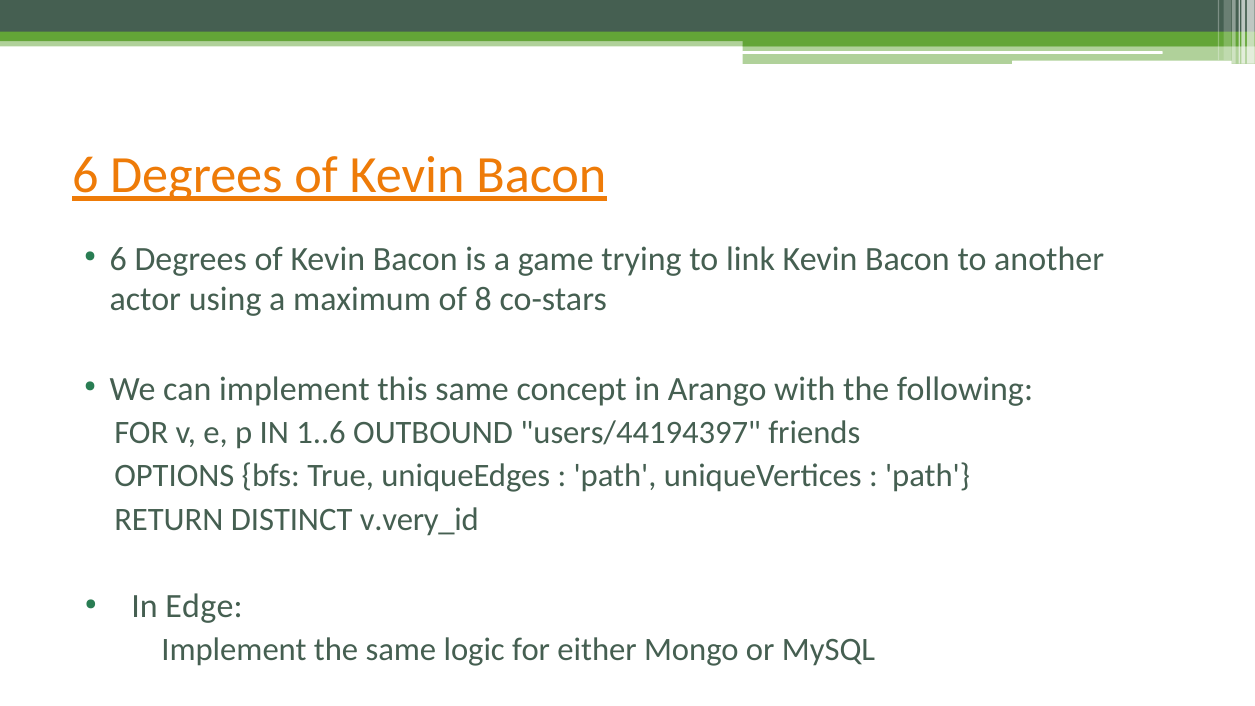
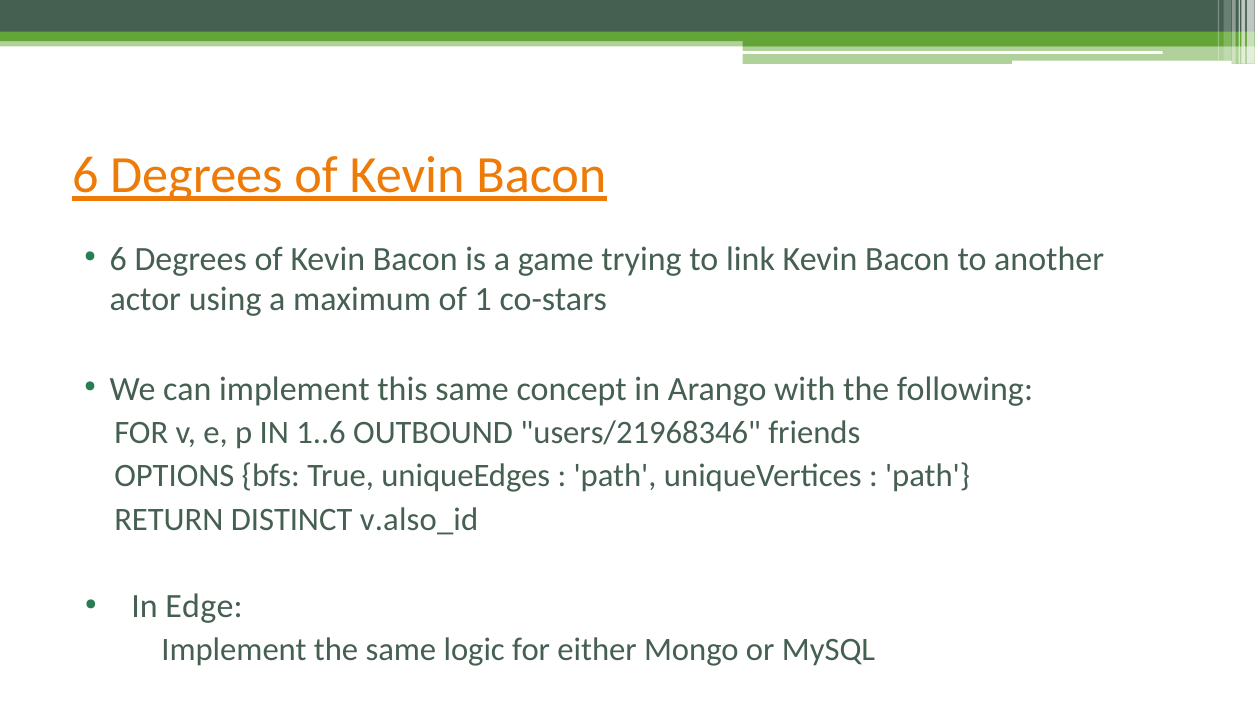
8: 8 -> 1 (483, 300)
users/44194397: users/44194397 -> users/21968346 (641, 433)
v.very_id: v.very_id -> v.also_id (419, 519)
